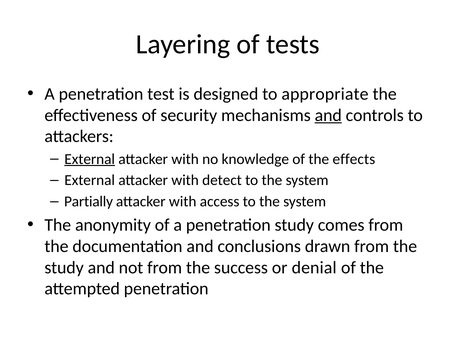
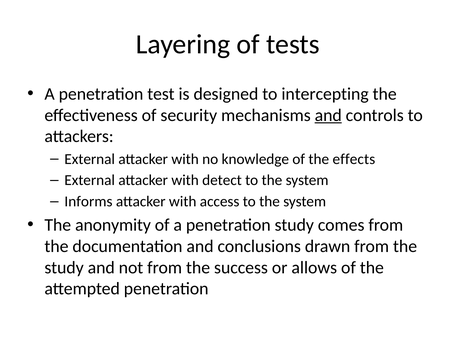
appropriate: appropriate -> intercepting (325, 94)
External underline: present -> none (90, 159)
Partially: Partially -> Informs (88, 202)
denial: denial -> allows (314, 267)
